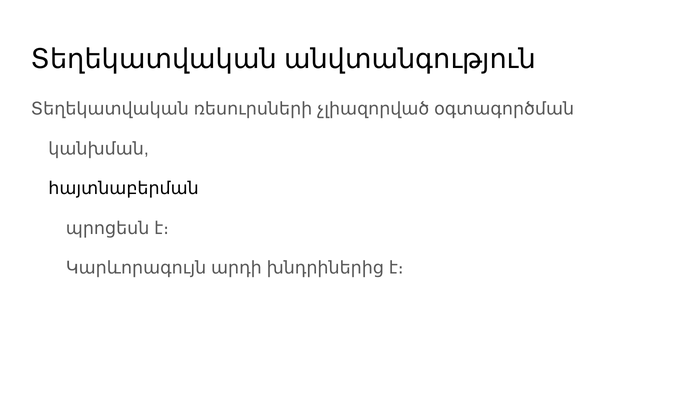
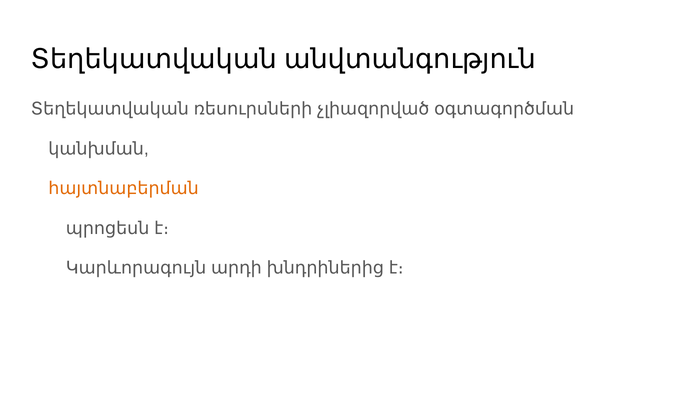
հայտնաբերման colour: black -> orange (124, 189)
